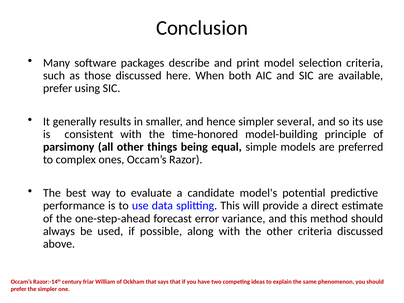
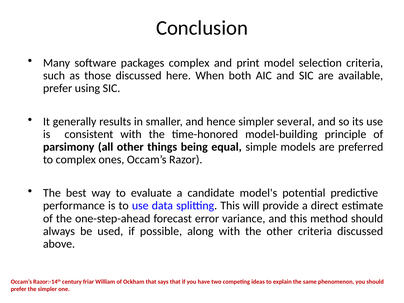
packages describe: describe -> complex (189, 63)
